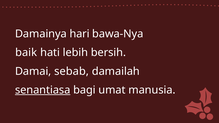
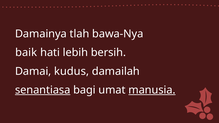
hari: hari -> tlah (79, 34)
sebab: sebab -> kudus (72, 71)
manusia underline: none -> present (152, 90)
